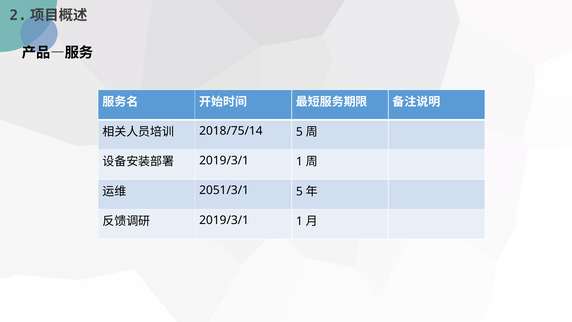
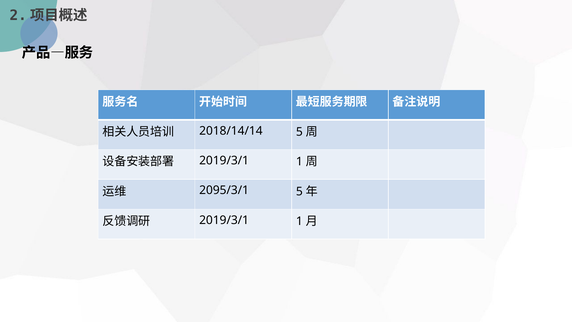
2018/75/14: 2018/75/14 -> 2018/14/14 (231, 131)
2051/3/1: 2051/3/1 -> 2095/3/1 (224, 190)
